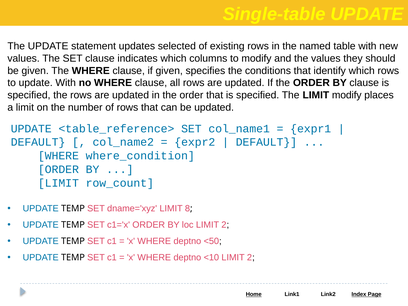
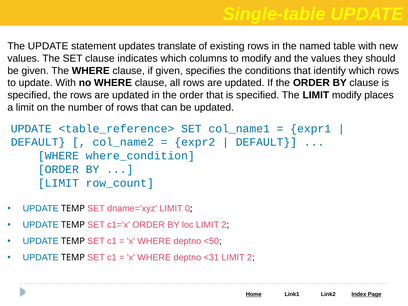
selected: selected -> translate (177, 46)
8: 8 -> 0 (187, 209)
<10: <10 -> <31 (211, 258)
